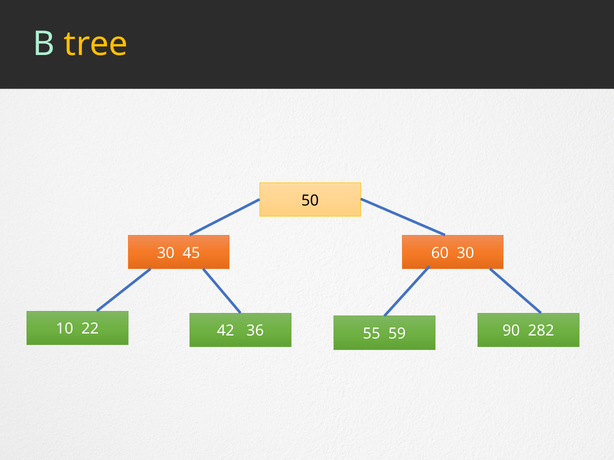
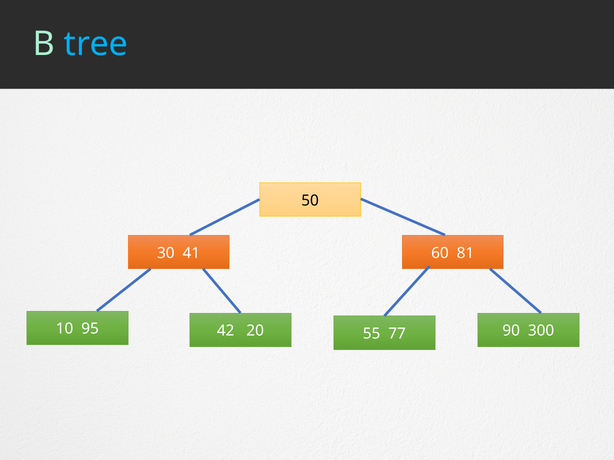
tree colour: yellow -> light blue (96, 44)
45: 45 -> 41 (191, 253)
60 30: 30 -> 81 (465, 253)
22: 22 -> 95 (90, 329)
36: 36 -> 20 (255, 331)
282: 282 -> 300 (541, 331)
59: 59 -> 77 (397, 334)
